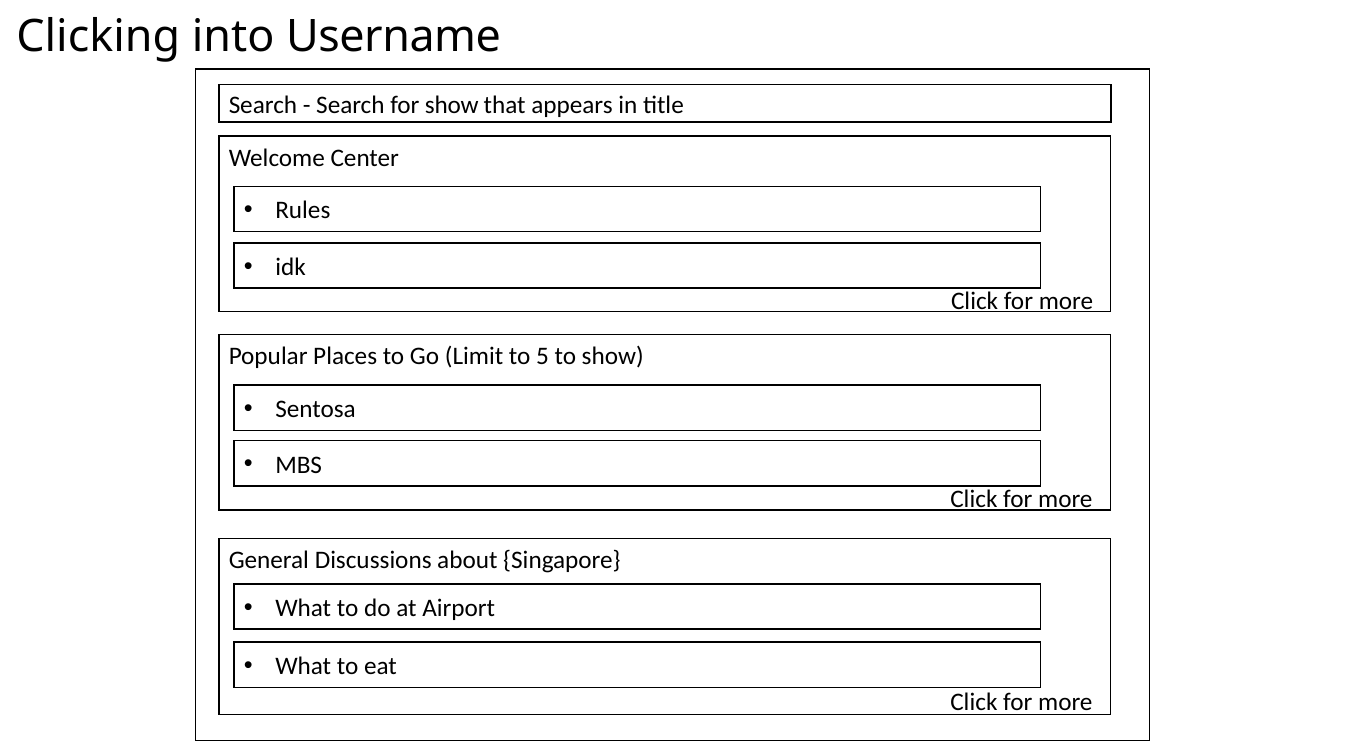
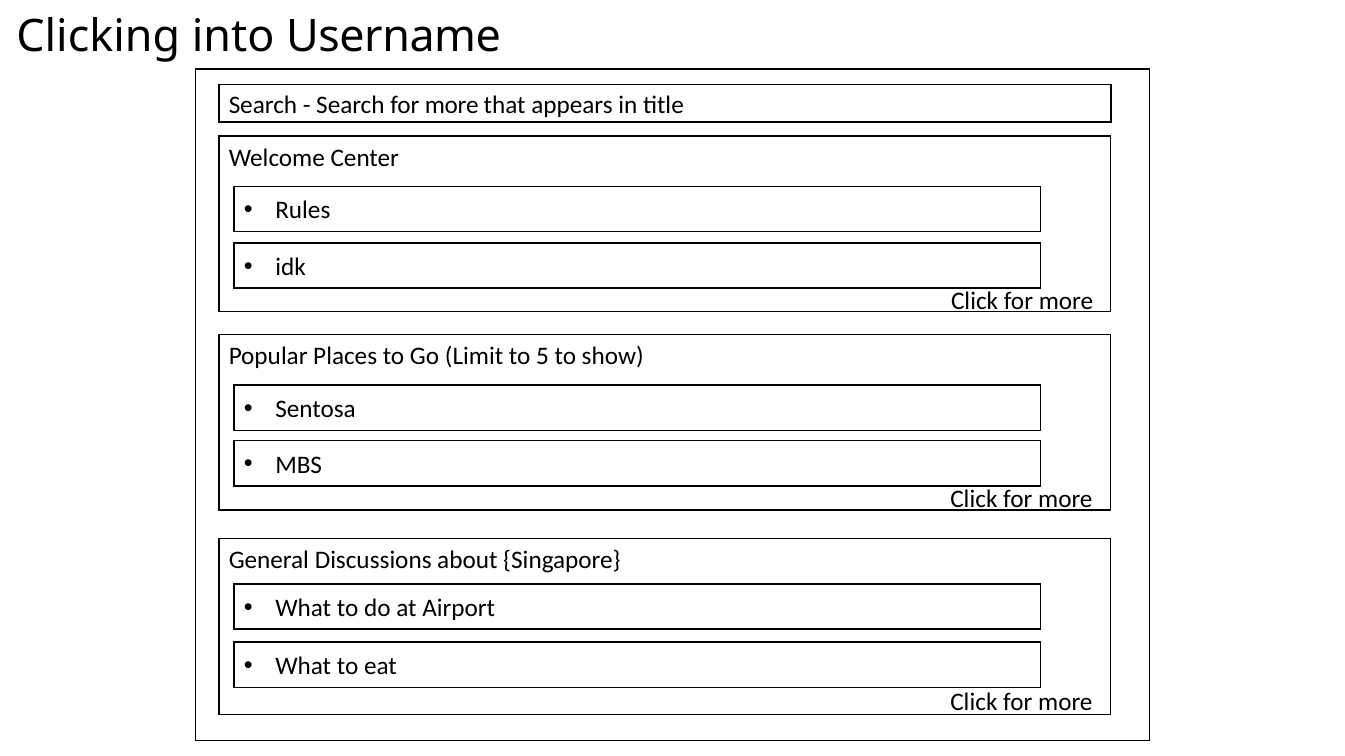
Search for show: show -> more (452, 105)
